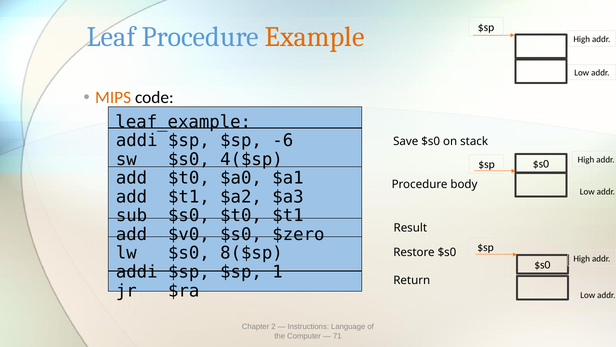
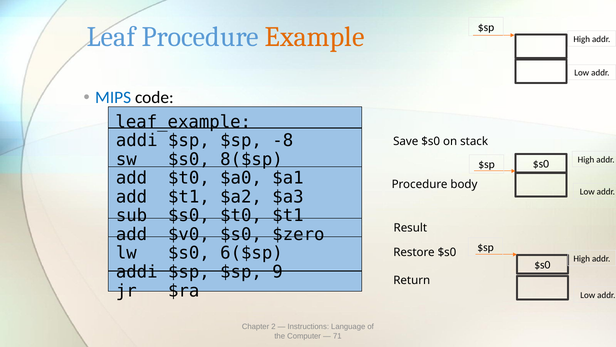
MIPS colour: orange -> blue (113, 98)
-6: -6 -> -8 (283, 140)
4($sp: 4($sp -> 8($sp (251, 159)
8($sp: 8($sp -> 6($sp (251, 253)
1: 1 -> 9 (278, 272)
